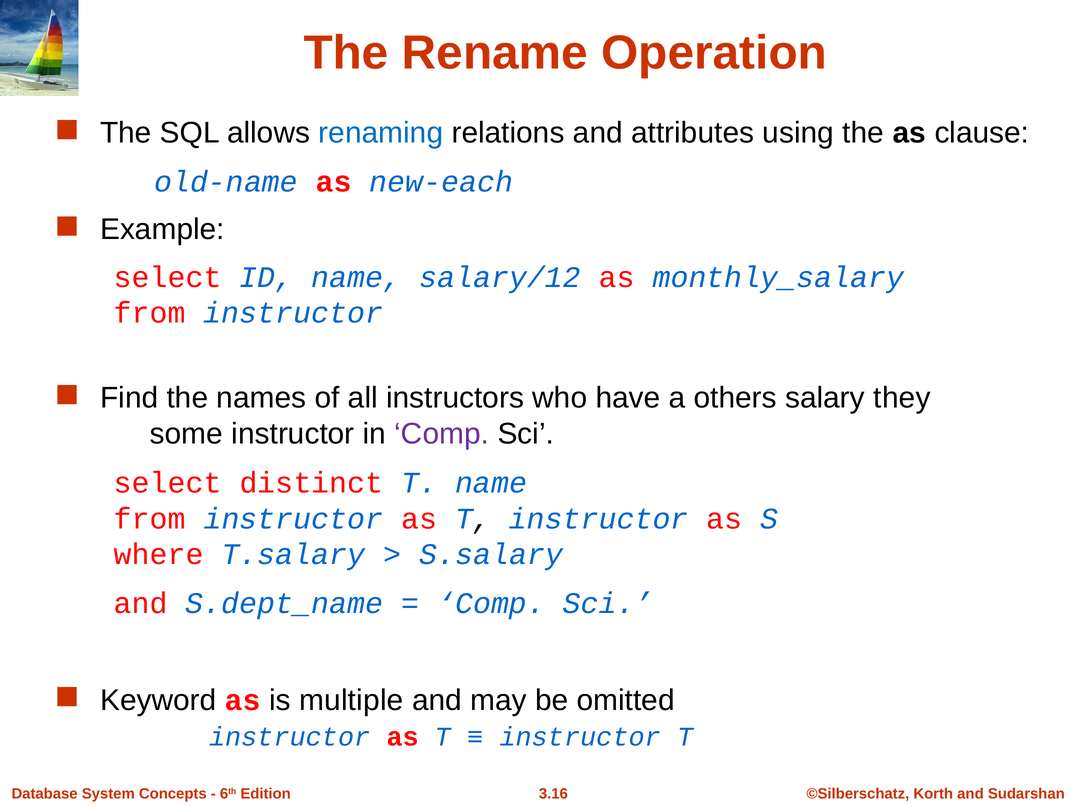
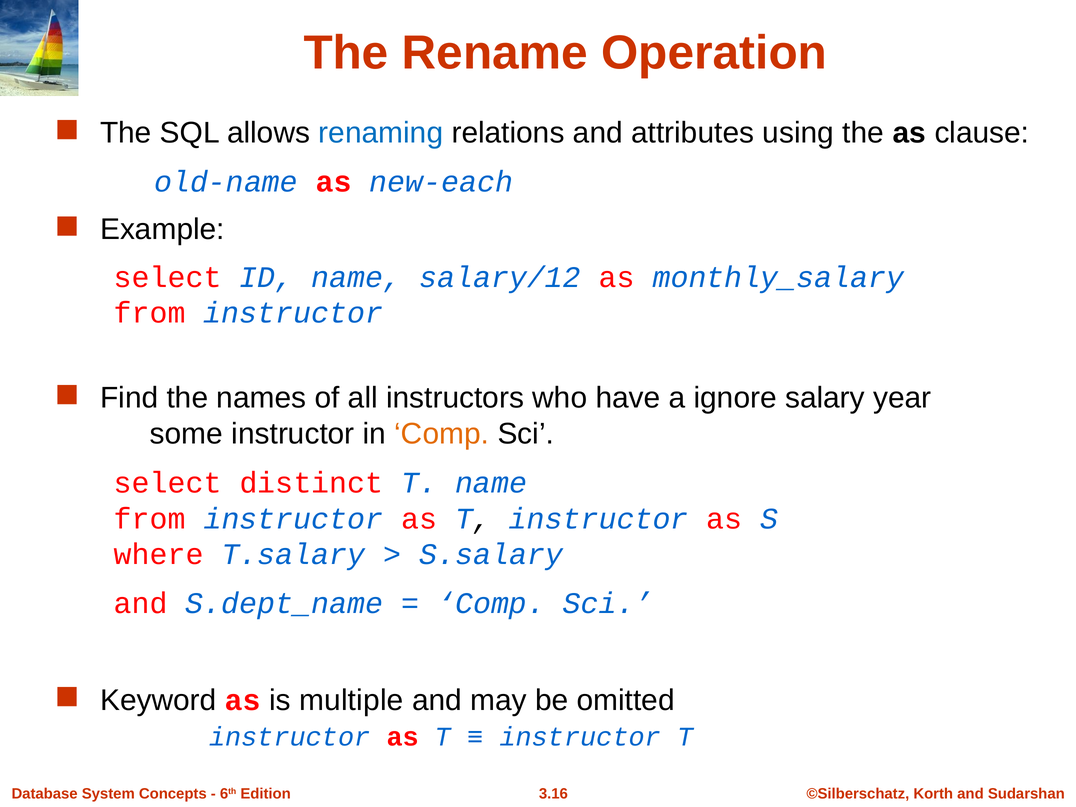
others: others -> ignore (735, 398)
they: they -> year (902, 398)
Comp colour: purple -> orange (442, 434)
